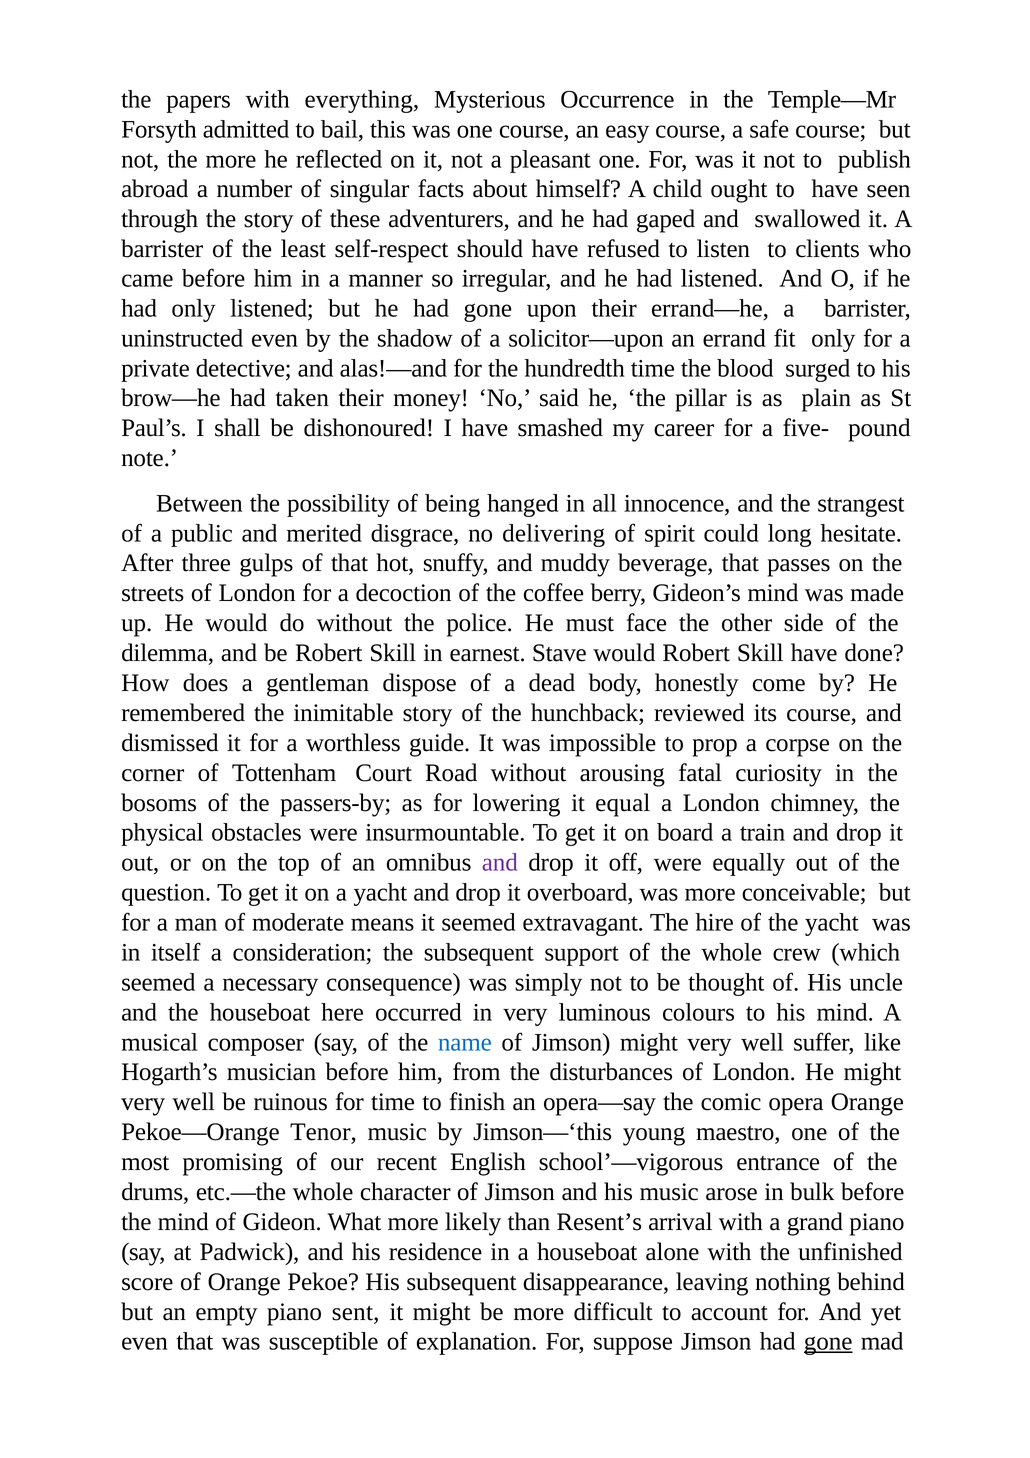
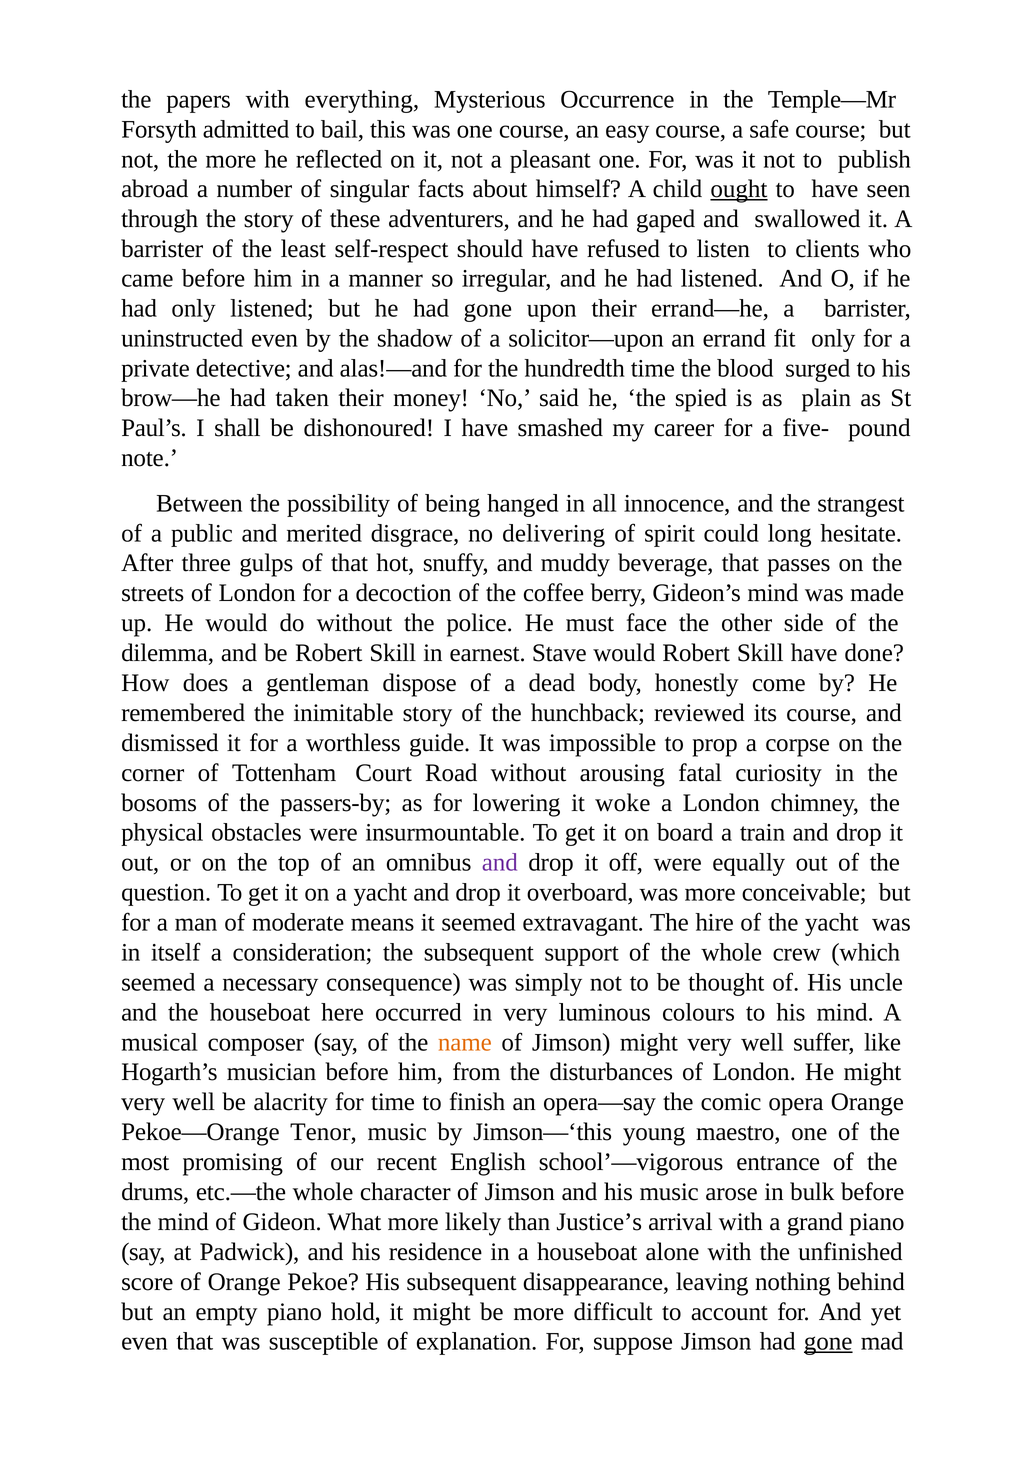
ought underline: none -> present (739, 189)
pillar: pillar -> spied (701, 398)
equal: equal -> woke (623, 803)
name colour: blue -> orange (465, 1042)
ruinous: ruinous -> alacrity (291, 1102)
Resent’s: Resent’s -> Justice’s (599, 1222)
sent: sent -> hold (356, 1311)
